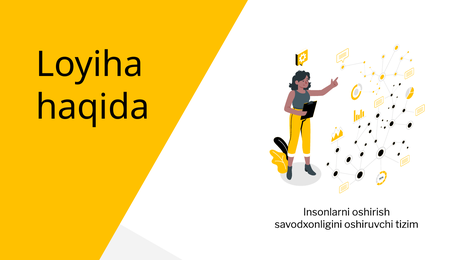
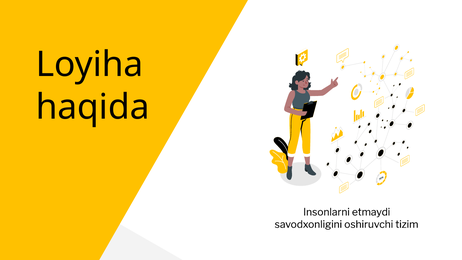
oshirish: oshirish -> etmaydi (371, 212)
